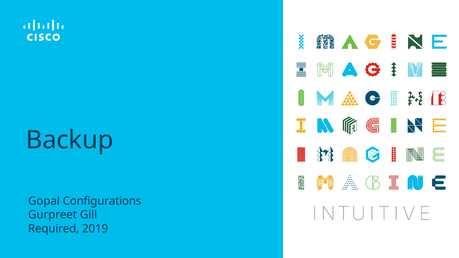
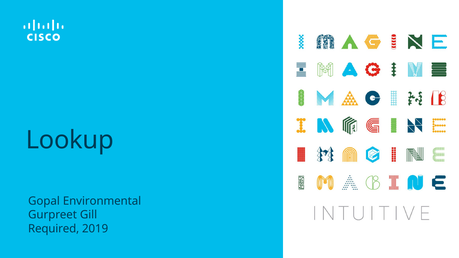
Backup: Backup -> Lookup (70, 140)
Configurations: Configurations -> Environmental (102, 201)
